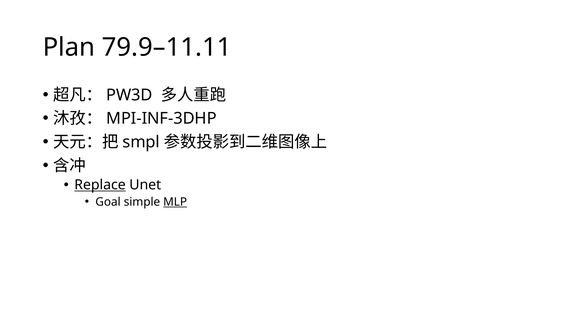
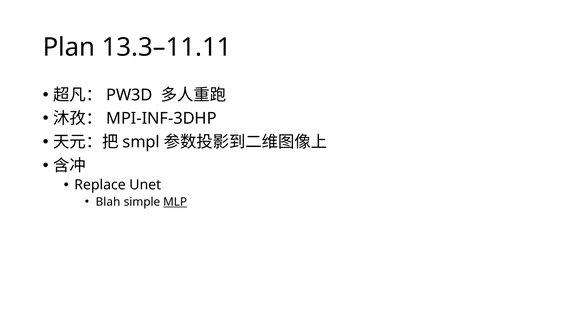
79.9–11.11: 79.9–11.11 -> 13.3–11.11 (167, 47)
Replace underline: present -> none (100, 185)
Goal: Goal -> Blah (108, 202)
